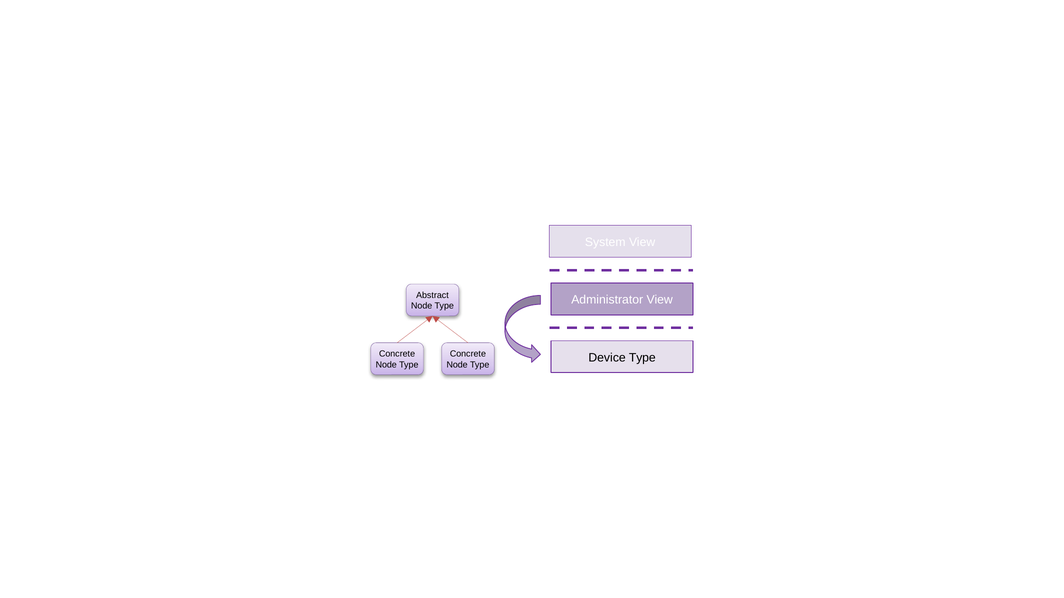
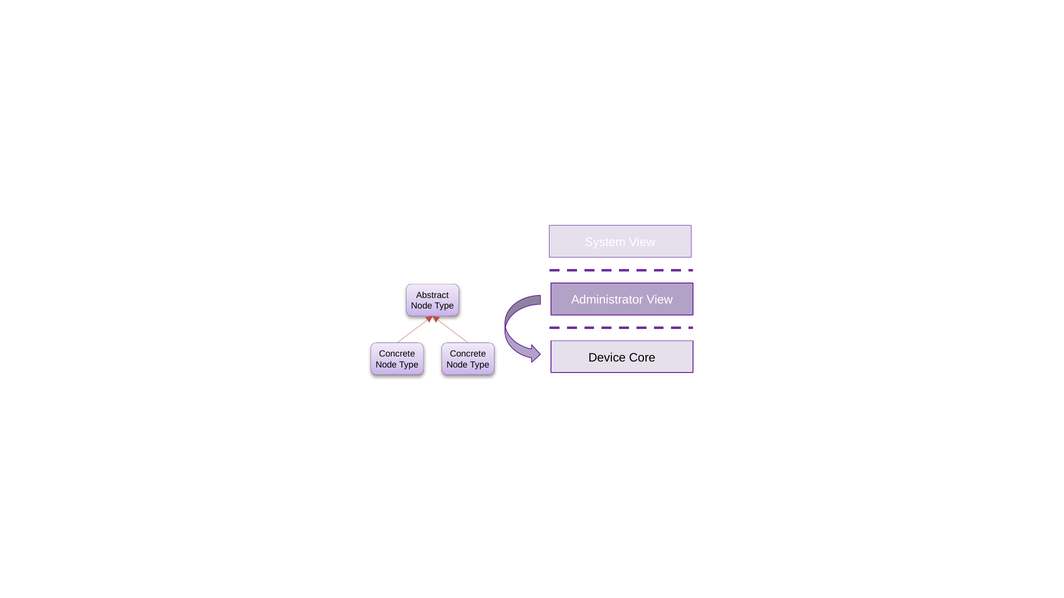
Device Type: Type -> Core (642, 358)
